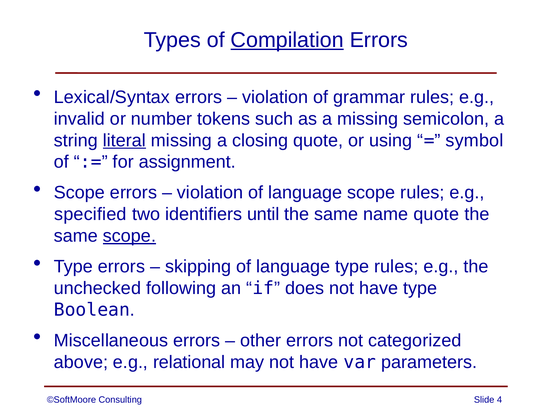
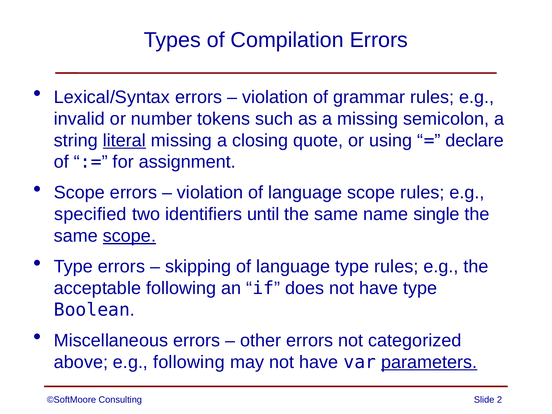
Compilation underline: present -> none (287, 40)
symbol: symbol -> declare (475, 140)
name quote: quote -> single (436, 214)
unchecked: unchecked -> acceptable (97, 288)
e.g relational: relational -> following (189, 362)
parameters underline: none -> present (429, 362)
4: 4 -> 2 (500, 400)
